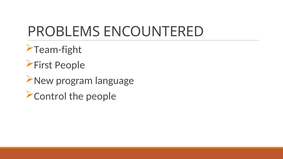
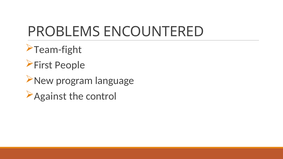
Control: Control -> Against (50, 96)
the people: people -> control (101, 96)
